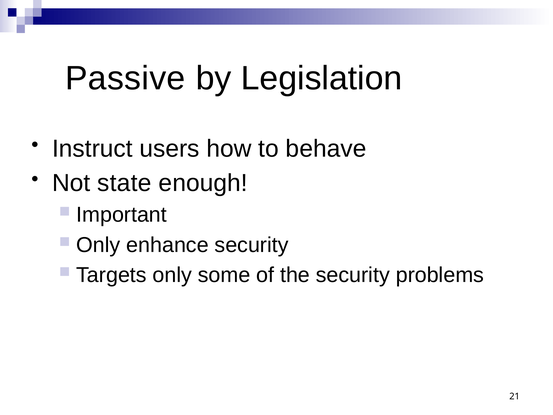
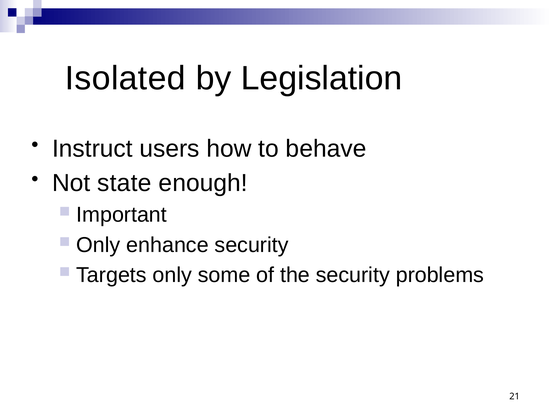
Passive: Passive -> Isolated (125, 78)
